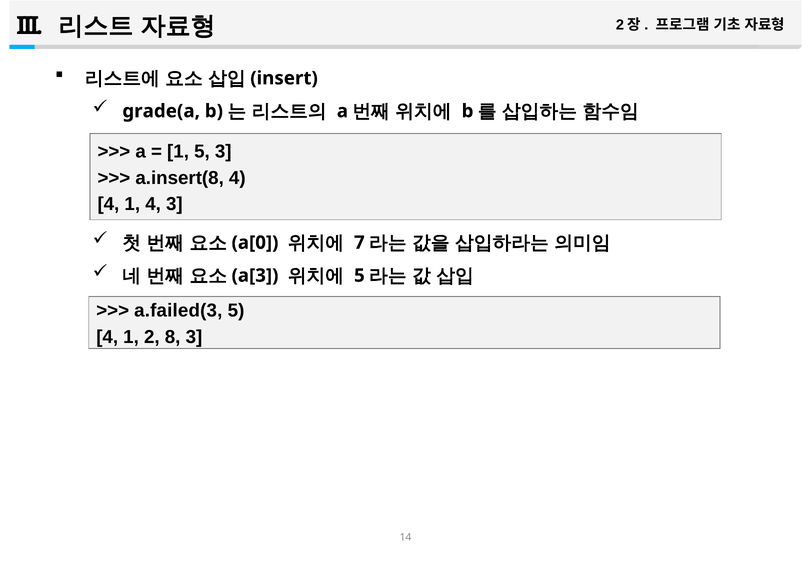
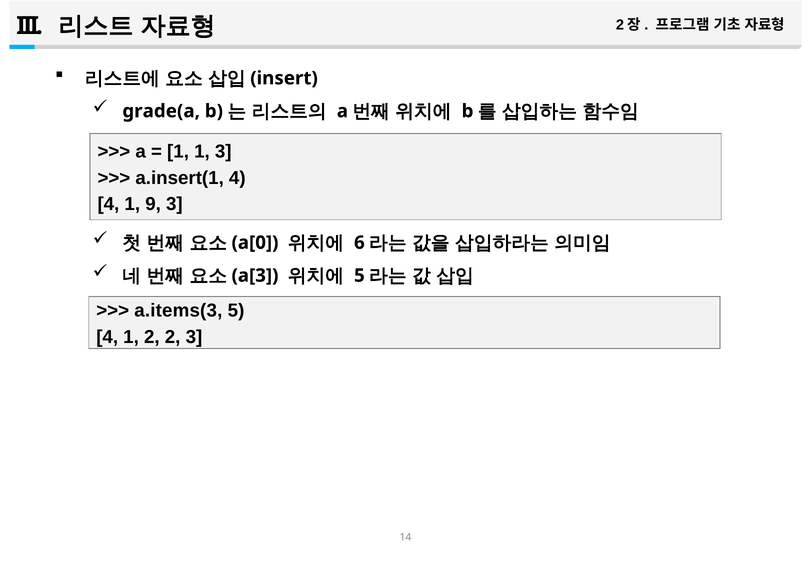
1 5: 5 -> 1 (202, 152)
a.insert(8: a.insert(8 -> a.insert(1 (180, 178)
1 4: 4 -> 9 (153, 204)
7: 7 -> 6 (359, 243)
a.failed(3: a.failed(3 -> a.items(3 (178, 311)
2 8: 8 -> 2 (173, 337)
